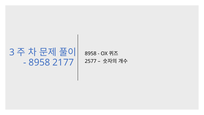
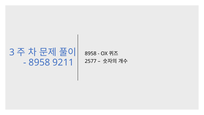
2177: 2177 -> 9211 (63, 62)
